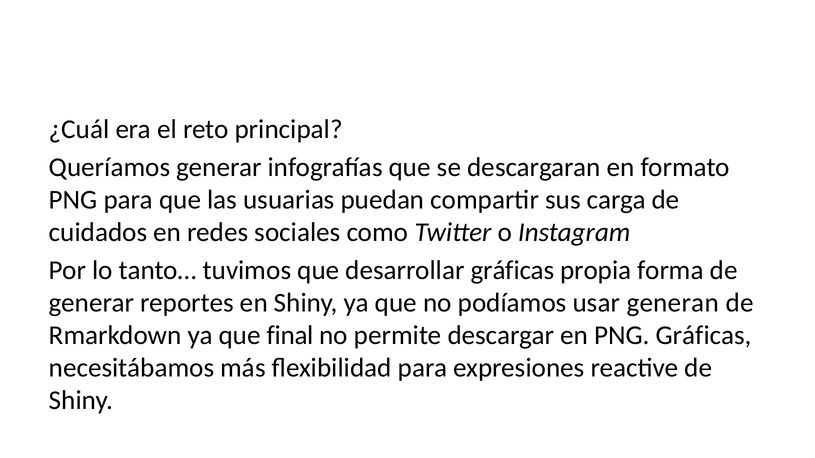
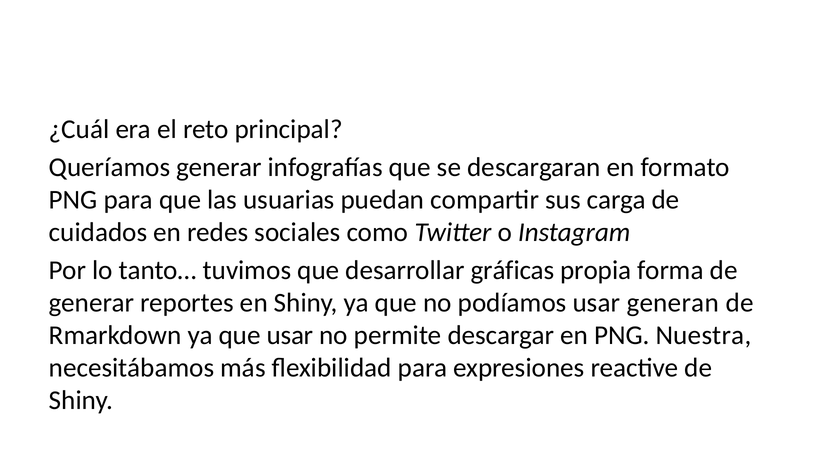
que final: final -> usar (290, 336)
PNG Gráficas: Gráficas -> Nuestra (704, 336)
